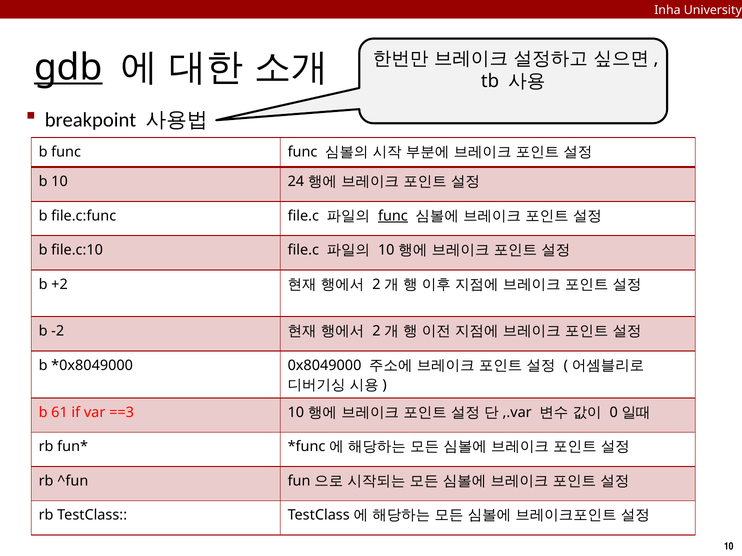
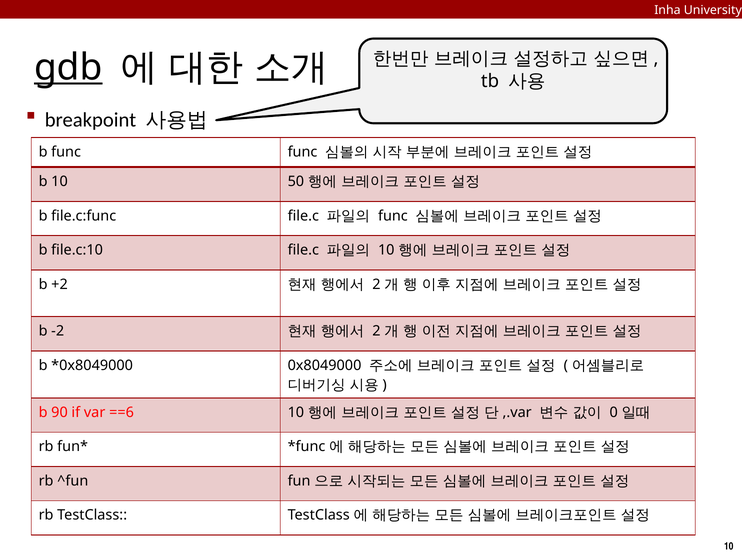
24: 24 -> 50 (296, 182)
func underline: present -> none (393, 216)
61: 61 -> 90 (60, 413)
==3: ==3 -> ==6 (122, 413)
